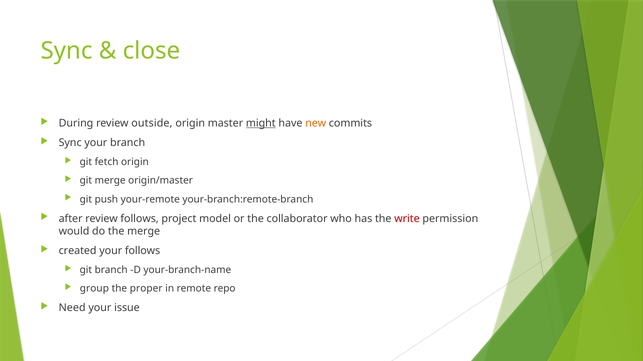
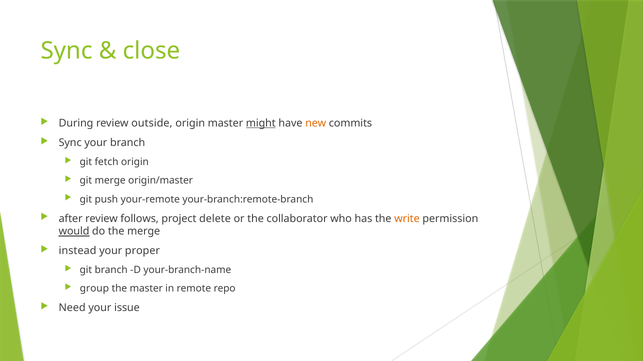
model: model -> delete (215, 219)
write colour: red -> orange (407, 219)
would underline: none -> present (74, 232)
created: created -> instead (78, 251)
your follows: follows -> proper (142, 251)
the proper: proper -> master (146, 289)
